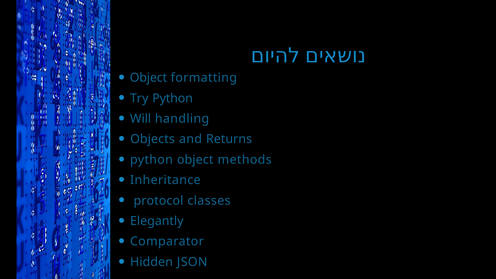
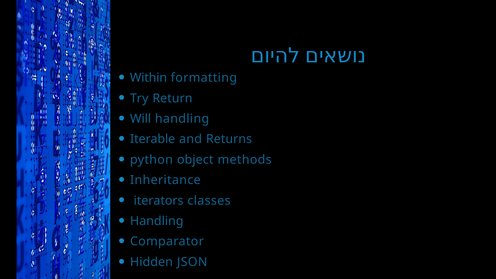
Object: Object -> Within (148, 78)
Try Python: Python -> Return (172, 98)
Objects: Objects -> Iterable (153, 139)
protocol: protocol -> iterators (159, 201)
Elegantly: Elegantly -> Handling (157, 221)
